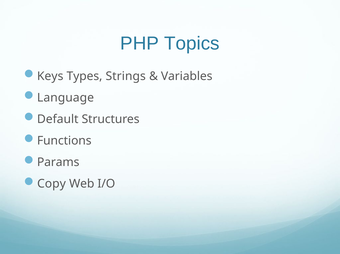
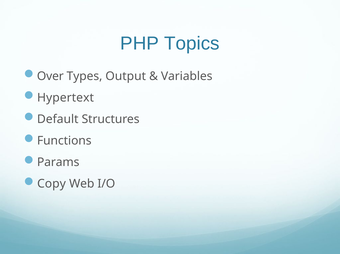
Keys: Keys -> Over (50, 76)
Strings: Strings -> Output (126, 76)
Language: Language -> Hypertext (66, 98)
